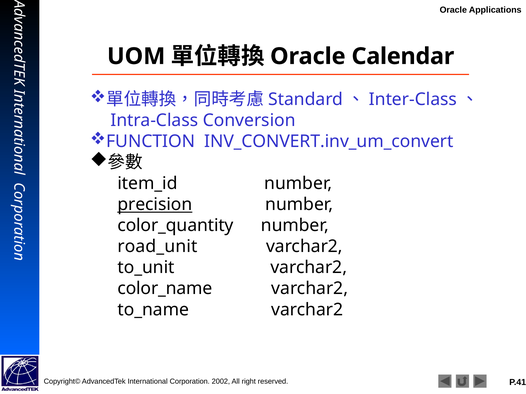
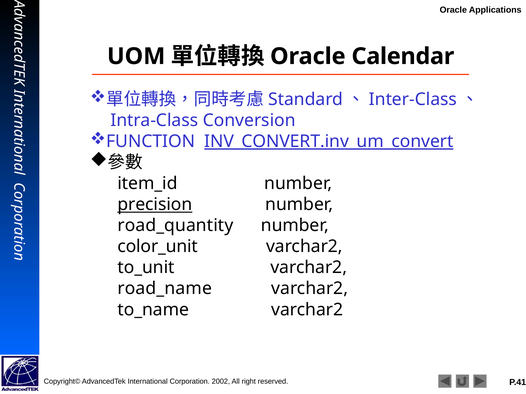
INV_CONVERT.inv_um_convert underline: none -> present (329, 142)
color_quantity: color_quantity -> road_quantity (175, 226)
road_unit: road_unit -> color_unit (158, 247)
color_name: color_name -> road_name (165, 289)
